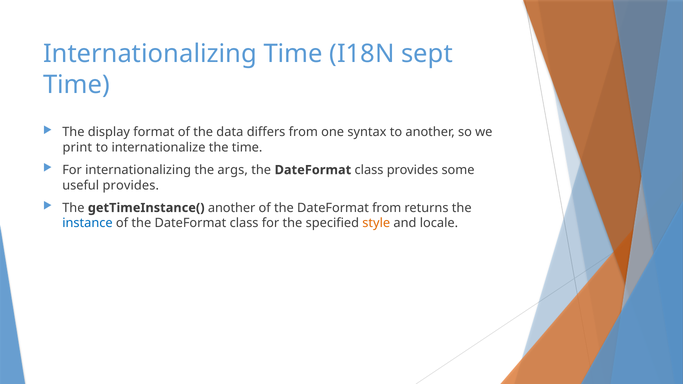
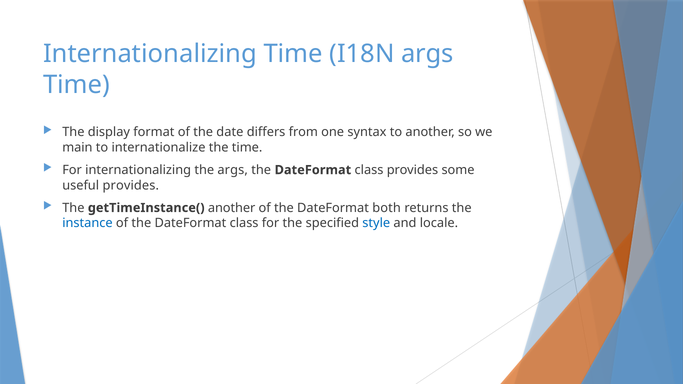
I18N sept: sept -> args (427, 54)
data: data -> date (230, 132)
print: print -> main (77, 148)
DateFormat from: from -> both (387, 208)
style colour: orange -> blue (376, 223)
